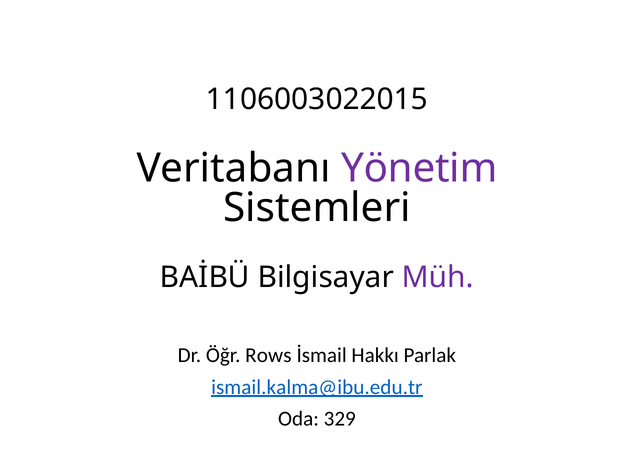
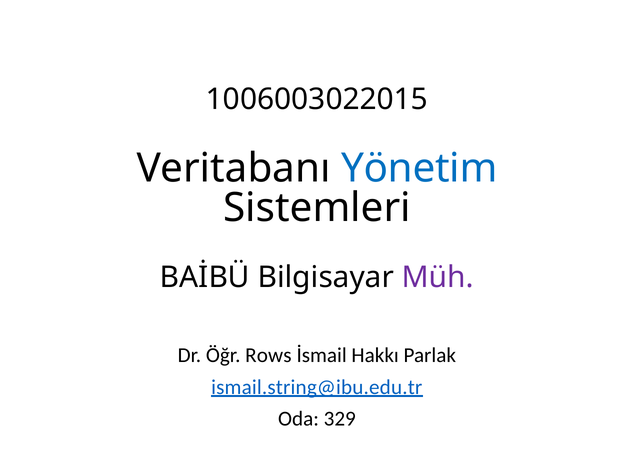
1106003022015: 1106003022015 -> 1006003022015 (317, 99)
Yönetim colour: purple -> blue (419, 168)
ismail.kalma@ibu.edu.tr: ismail.kalma@ibu.edu.tr -> ismail.string@ibu.edu.tr (317, 387)
